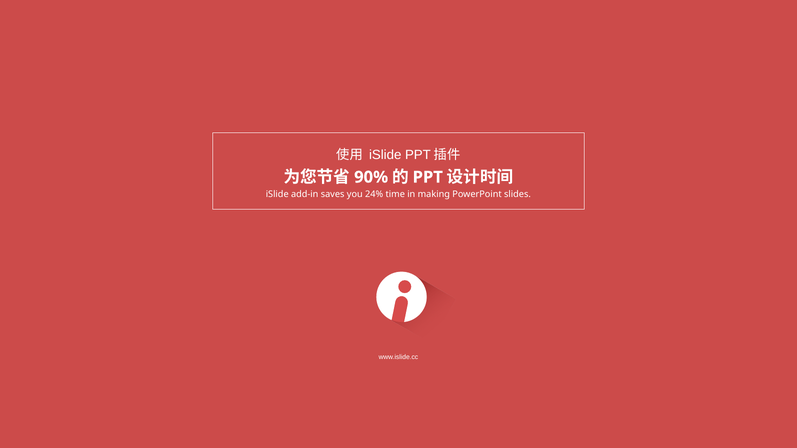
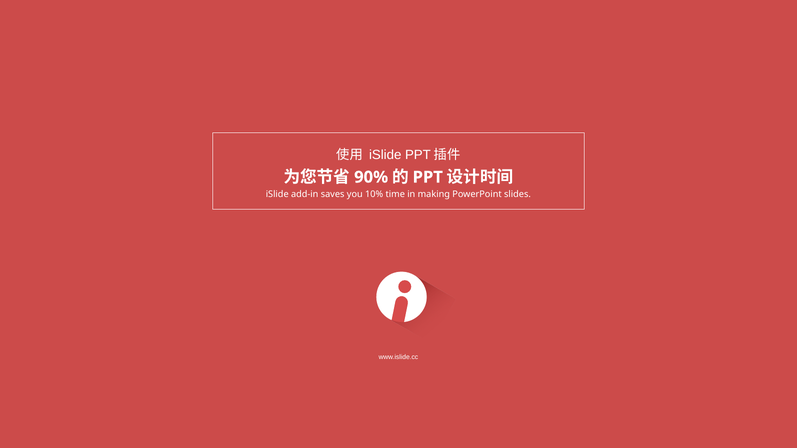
24%: 24% -> 10% (374, 194)
